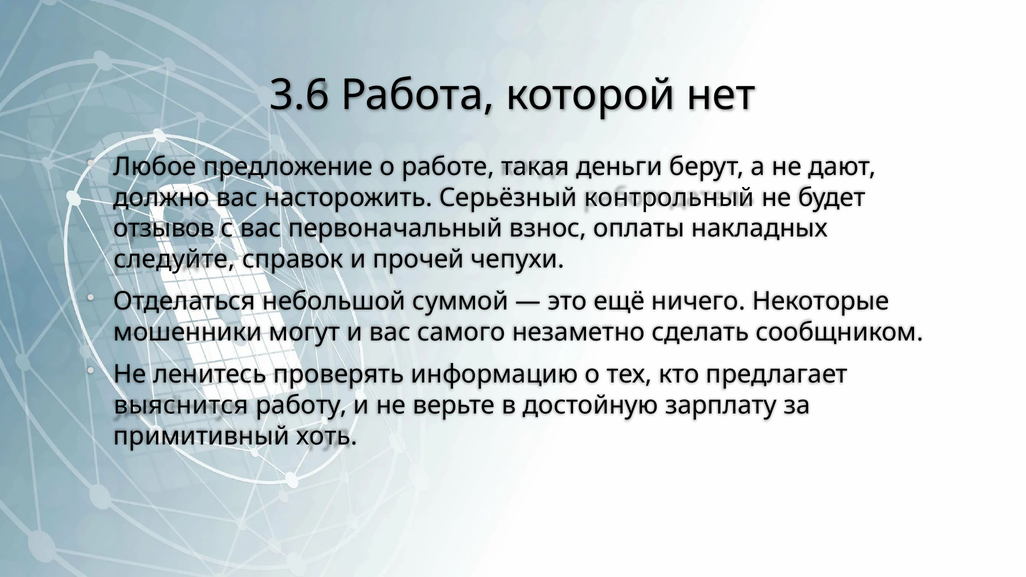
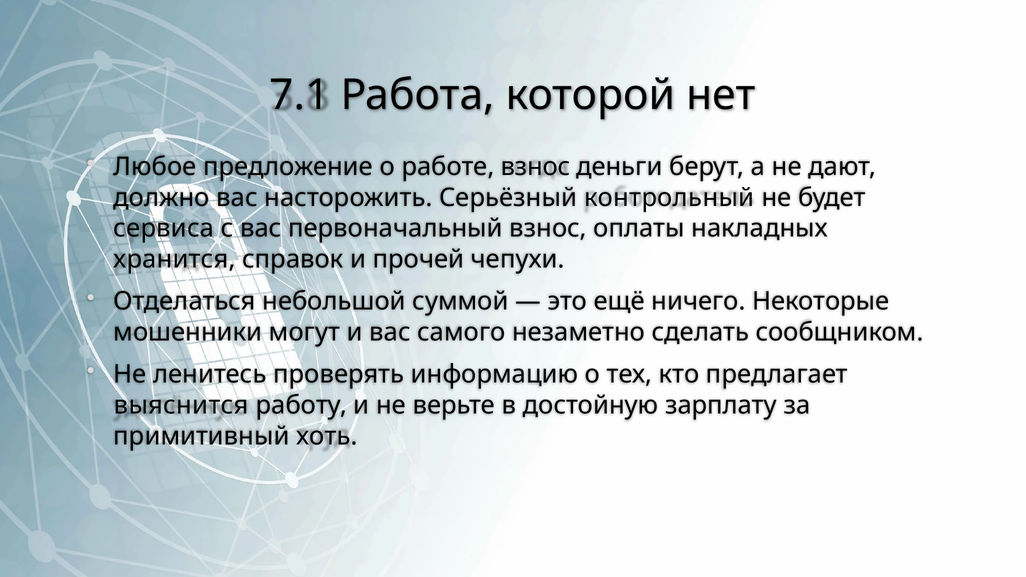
3.6: 3.6 -> 7.1 (300, 95)
работе такая: такая -> взнос (535, 167)
отзывов: отзывов -> сервиса (164, 228)
следуйте: следуйте -> хранится (174, 259)
